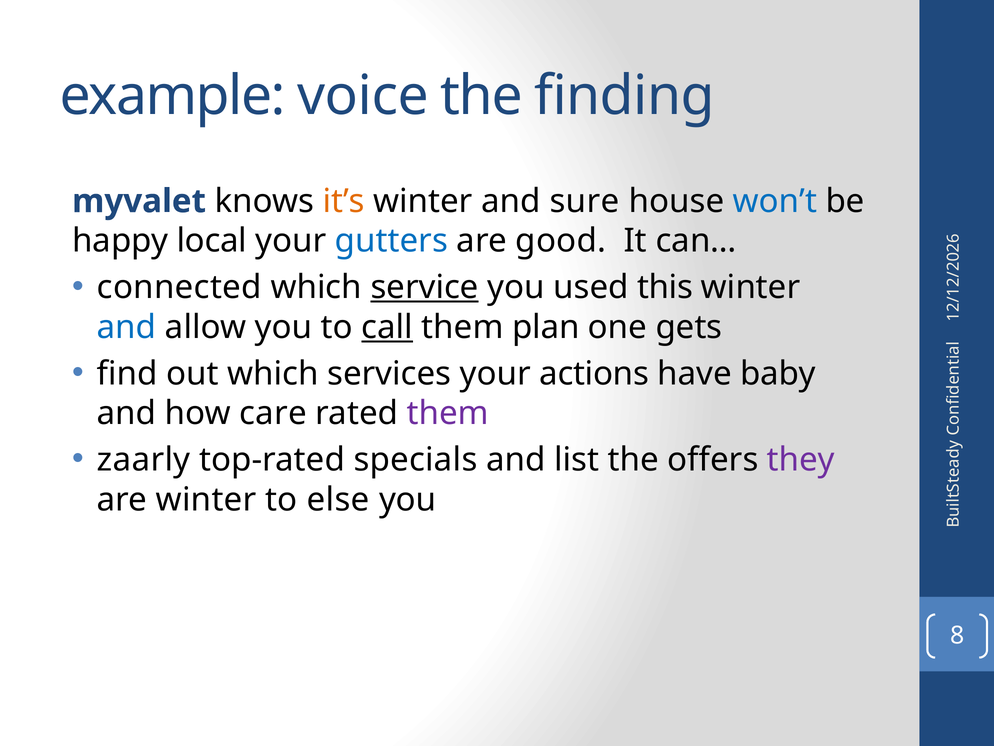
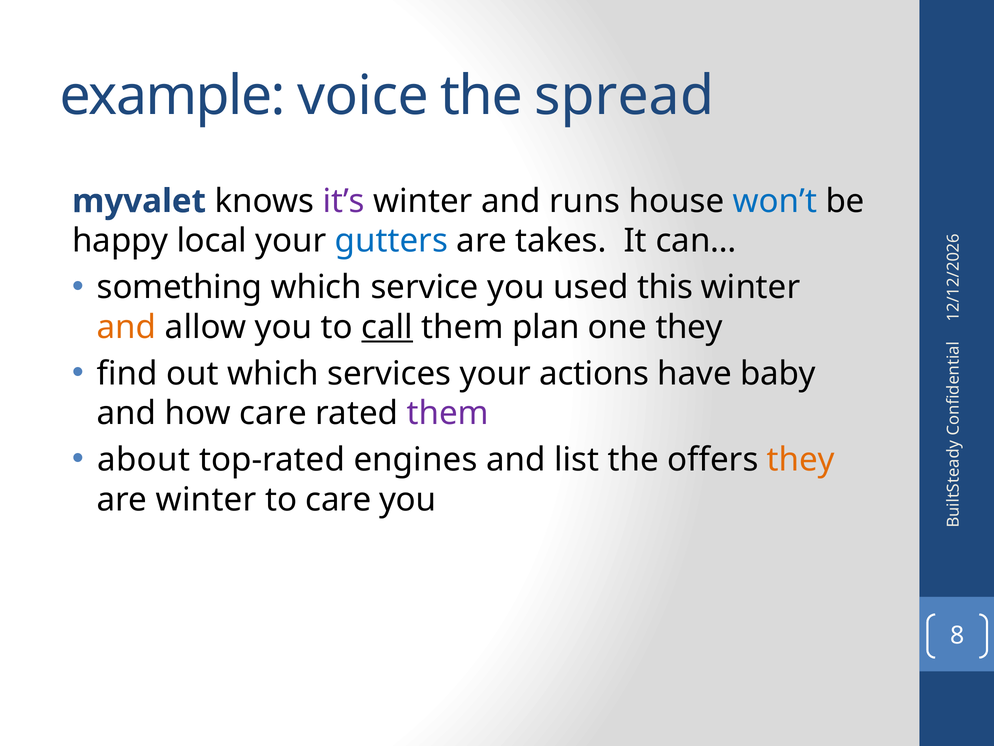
finding: finding -> spread (624, 96)
it’s colour: orange -> purple (344, 201)
sure: sure -> runs (585, 201)
good: good -> takes (561, 241)
connected: connected -> something (180, 287)
service underline: present -> none (425, 287)
and colour: blue -> orange (127, 327)
one gets: gets -> they (689, 327)
zaarly: zaarly -> about (144, 460)
specials: specials -> engines (415, 460)
they colour: purple -> orange (801, 460)
to else: else -> care (338, 499)
